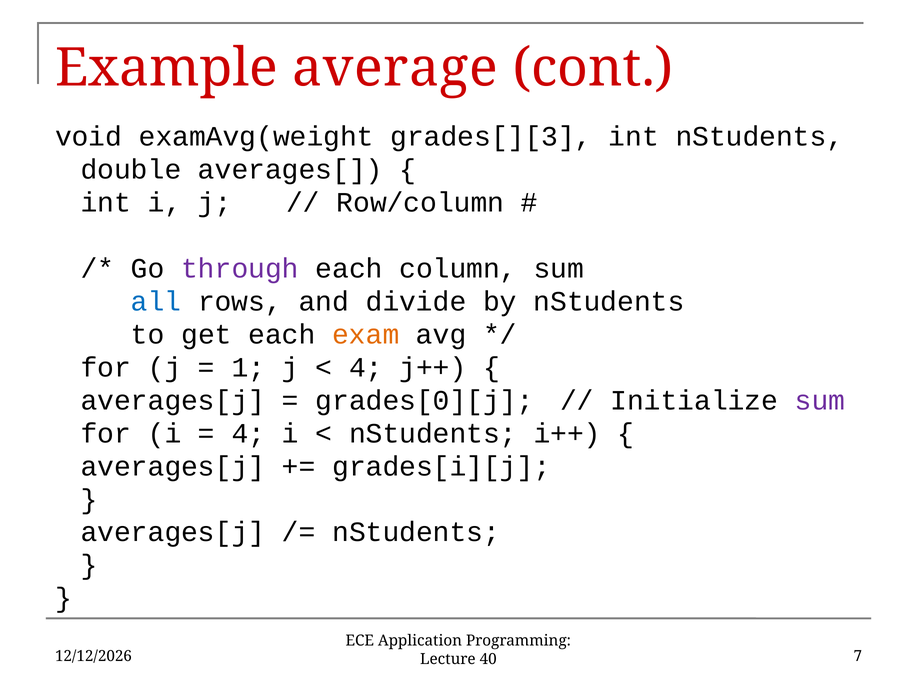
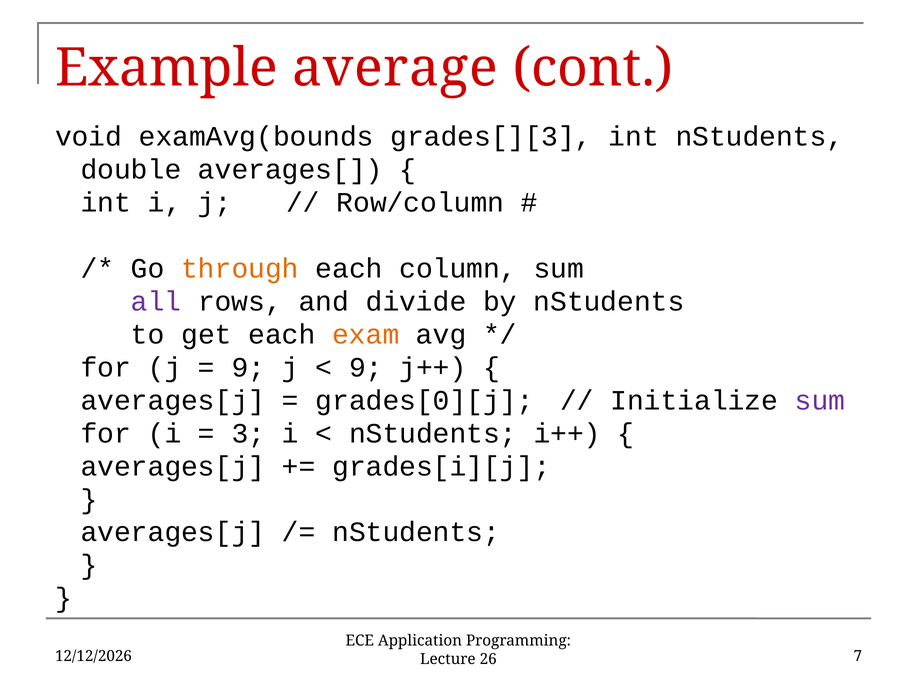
examAvg(weight: examAvg(weight -> examAvg(bounds (256, 137)
through colour: purple -> orange (240, 269)
all colour: blue -> purple (156, 302)
1: 1 -> 9 (248, 368)
4: 4 -> 9 (366, 368)
4: 4 -> 3 (248, 434)
40: 40 -> 26 (488, 660)
